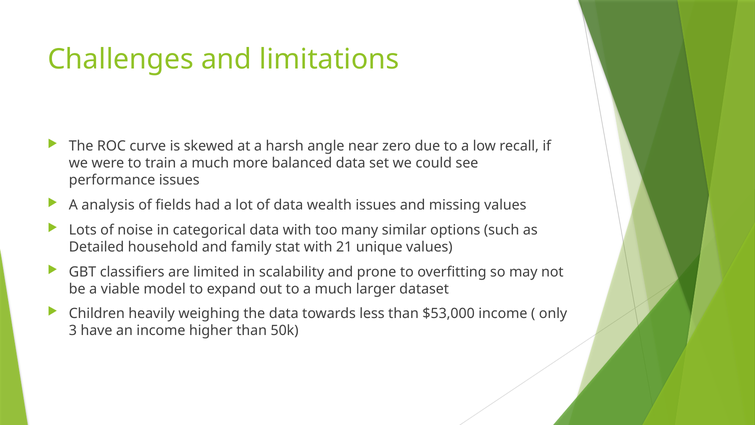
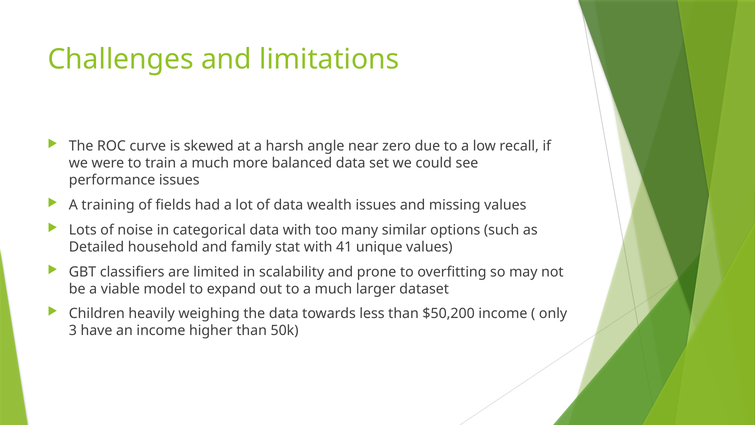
analysis: analysis -> training (108, 205)
21: 21 -> 41 (344, 247)
$53,000: $53,000 -> $50,200 (449, 313)
